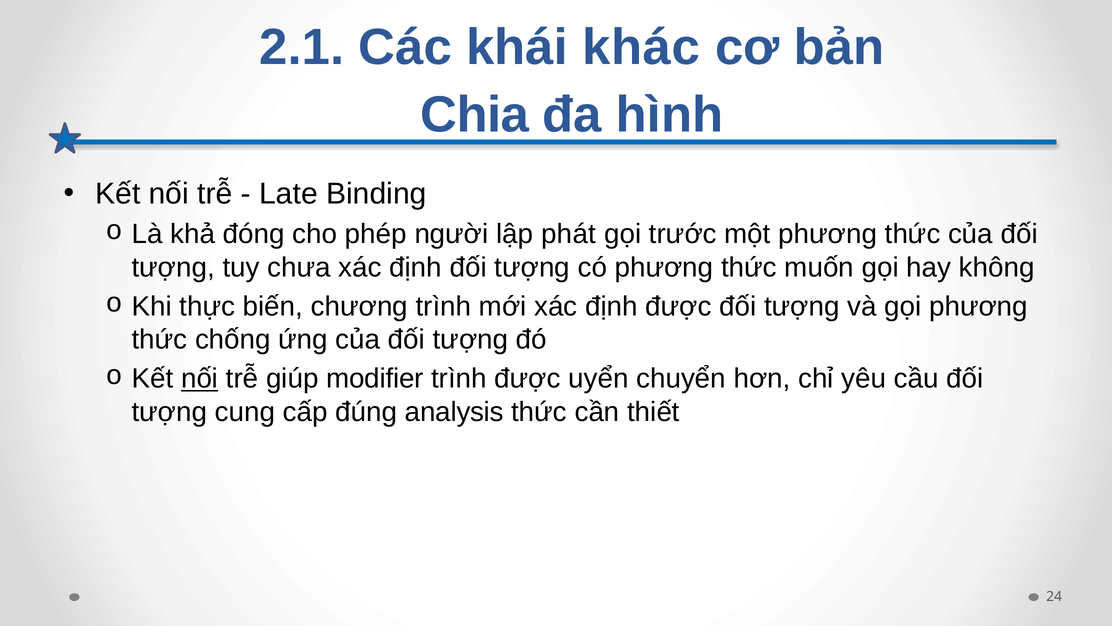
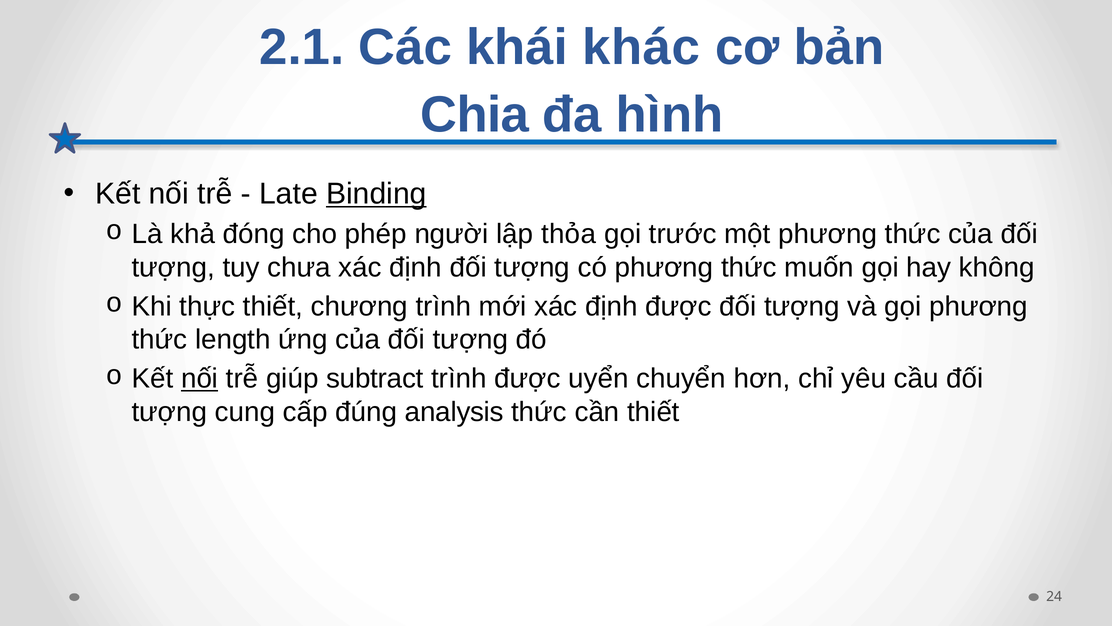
Binding underline: none -> present (376, 194)
phát: phát -> thỏa (569, 234)
thực biến: biến -> thiết (273, 306)
chống: chống -> length (233, 339)
modifier: modifier -> subtract (375, 378)
